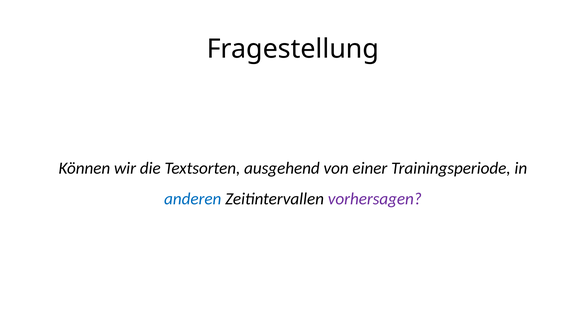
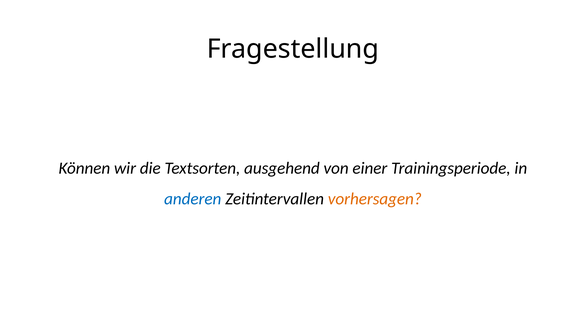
vorhersagen colour: purple -> orange (375, 199)
